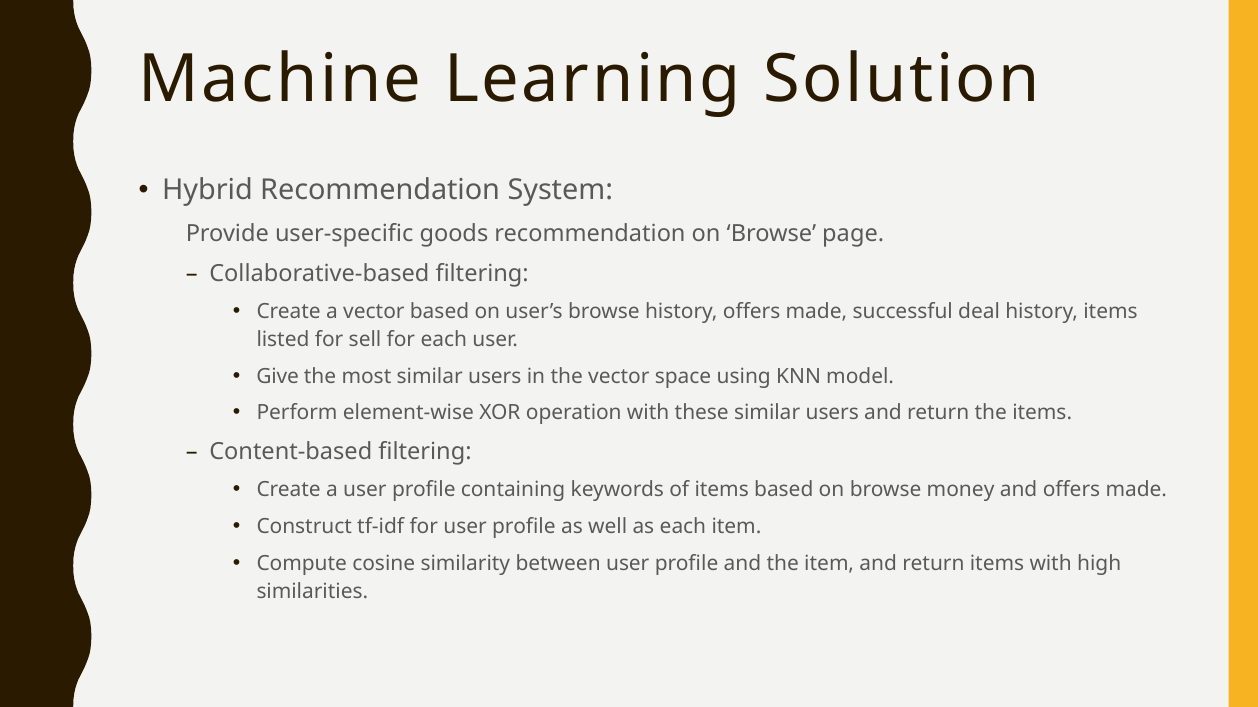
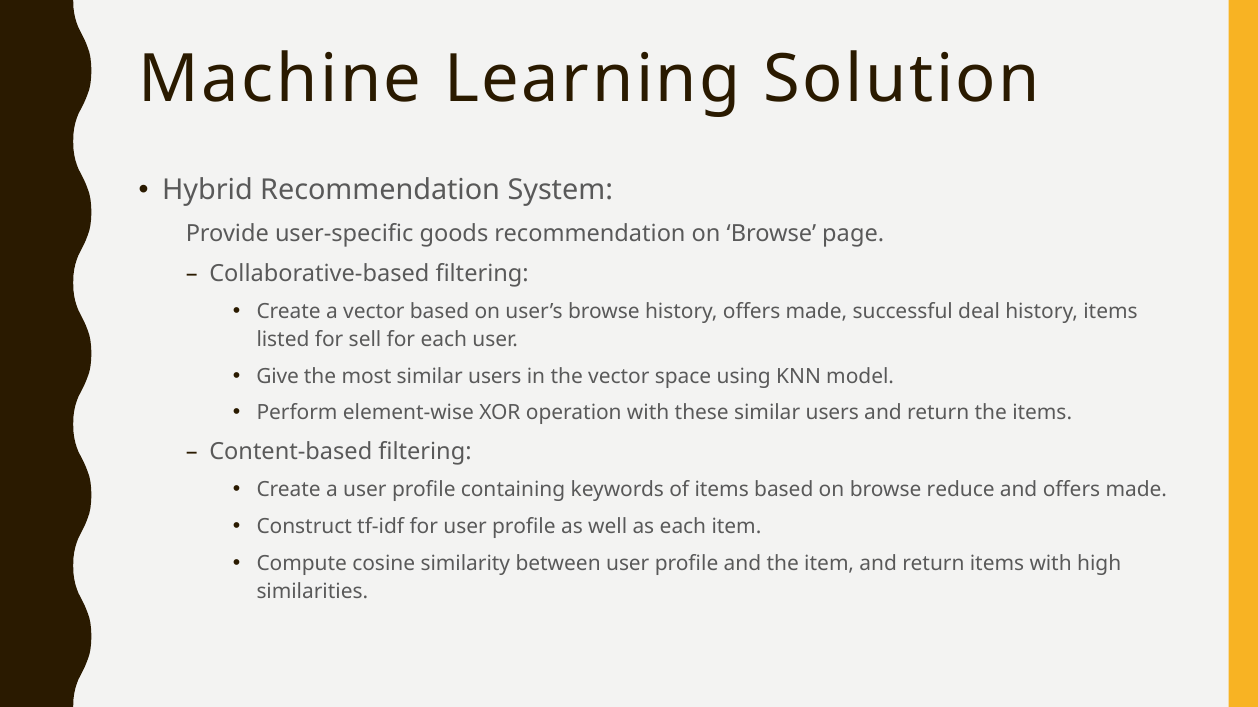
money: money -> reduce (961, 490)
